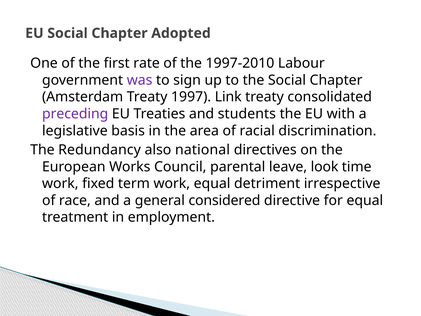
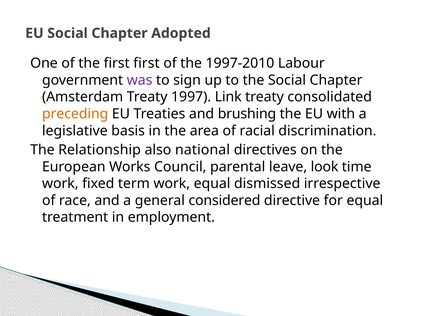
first rate: rate -> first (146, 63)
preceding colour: purple -> orange (75, 114)
students: students -> brushing (247, 114)
Redundancy: Redundancy -> Relationship (100, 150)
detriment: detriment -> dismissed (267, 183)
